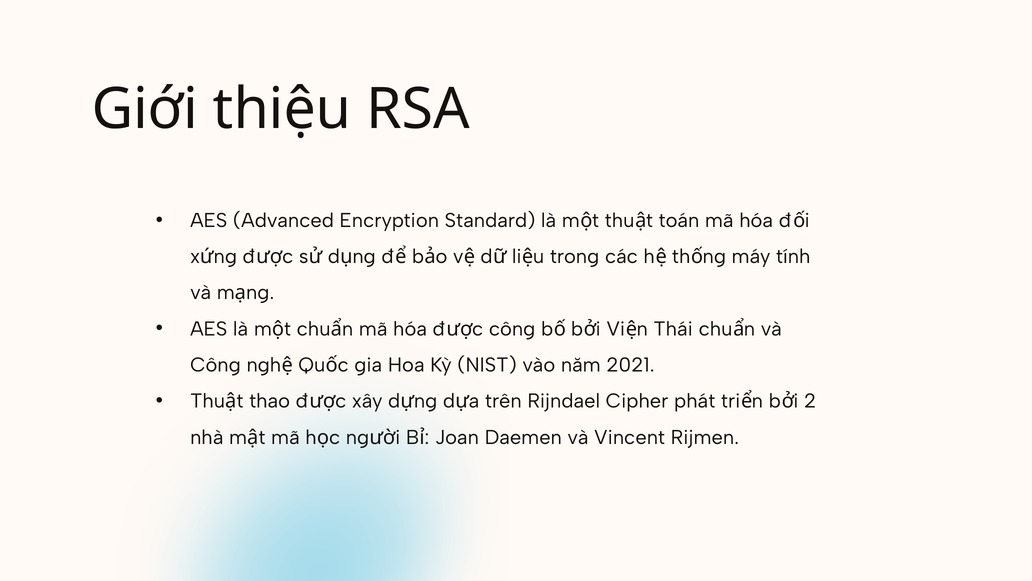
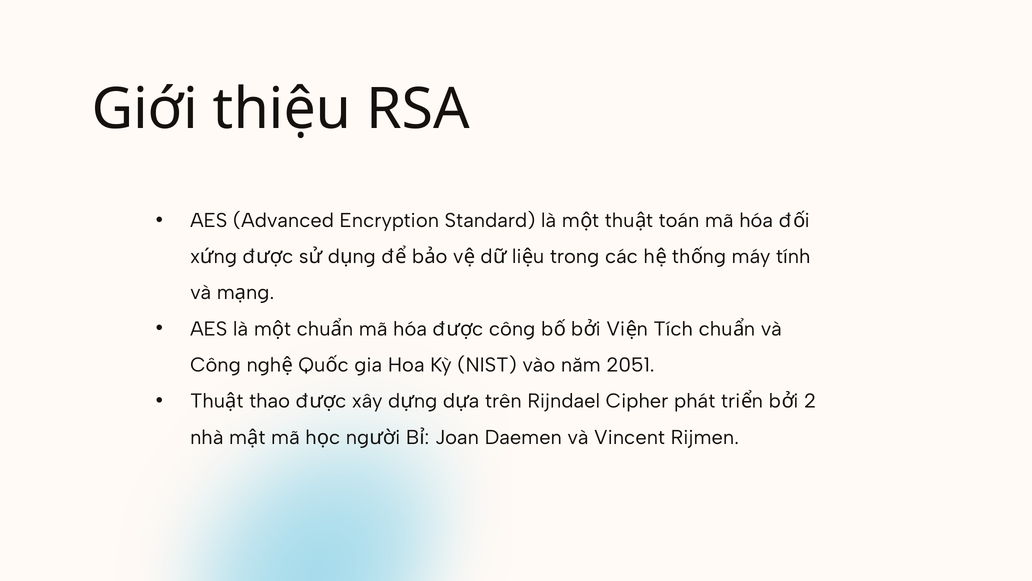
Thái: Thái -> Tích (673, 329)
2021: 2021 -> 2051 (630, 365)
